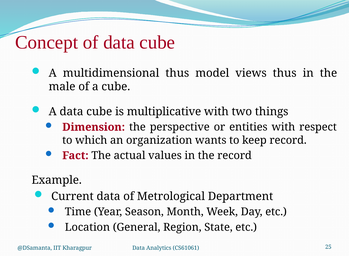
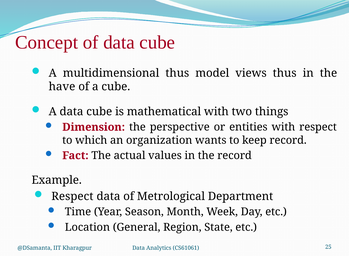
male: male -> have (62, 87)
multiplicative: multiplicative -> mathematical (164, 111)
Current: Current -> Respect (72, 196)
